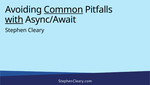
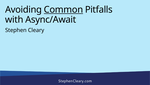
with underline: present -> none (14, 19)
